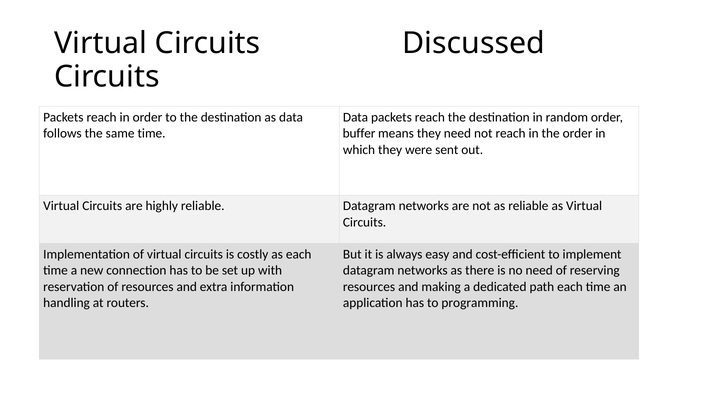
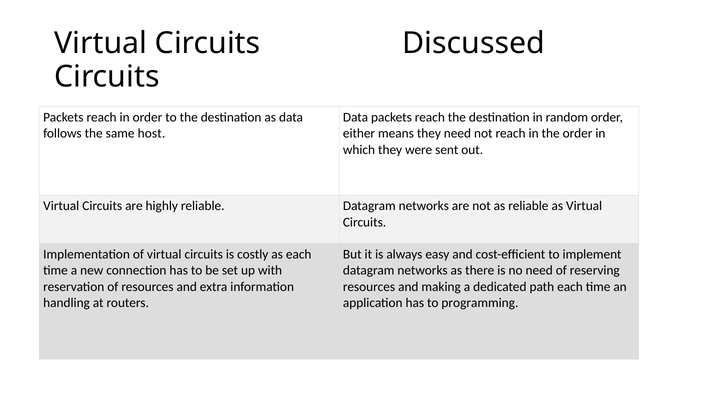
same time: time -> host (151, 134)
buffer: buffer -> either (359, 134)
